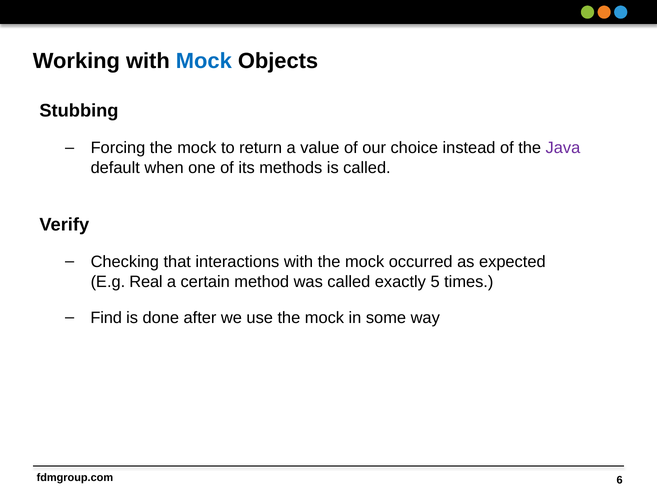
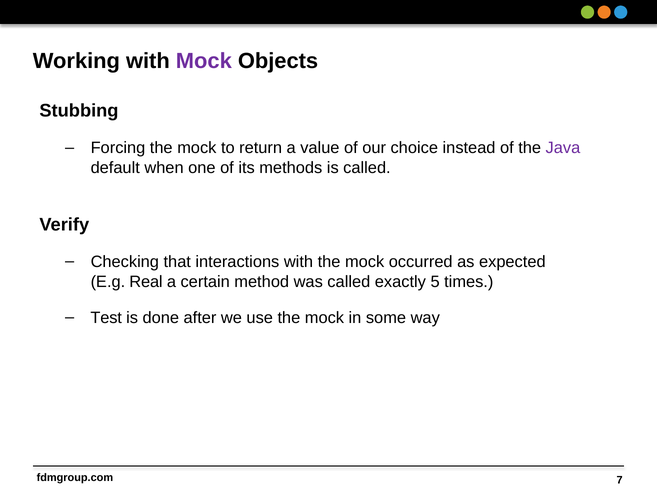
Mock colour: blue -> purple (204, 61)
Find: Find -> Test (106, 318)
6: 6 -> 7 (620, 480)
